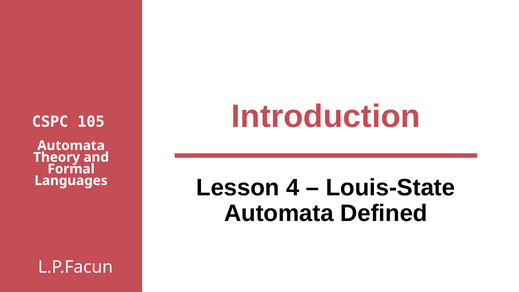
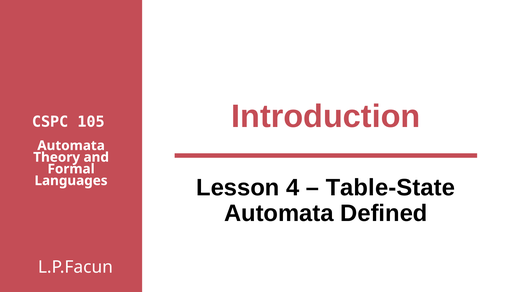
Louis-State: Louis-State -> Table-State (390, 188)
